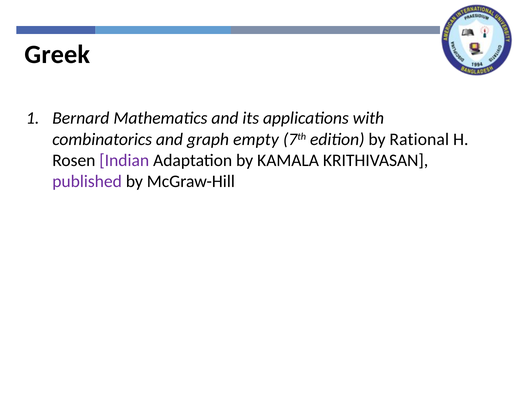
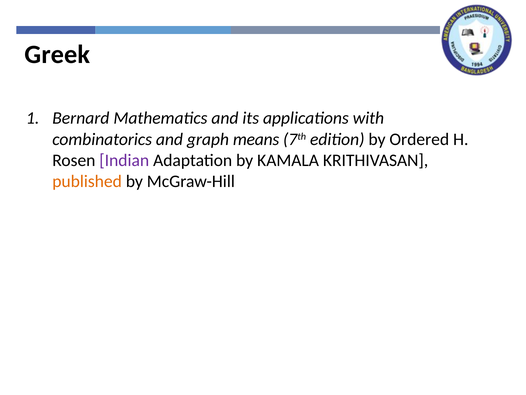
empty: empty -> means (256, 139)
Rational: Rational -> Ordered (419, 139)
published colour: purple -> orange (87, 181)
